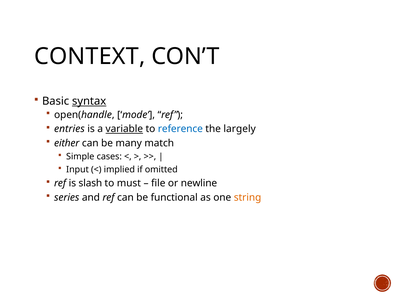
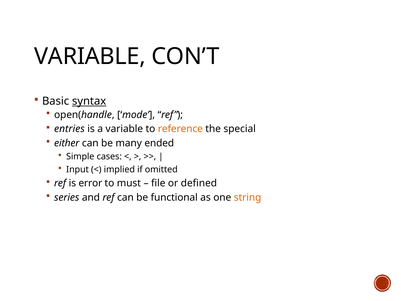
CONTEXT: CONTEXT -> VARIABLE (90, 56)
variable underline: present -> none (124, 129)
reference colour: blue -> orange (180, 129)
largely: largely -> special (240, 129)
match: match -> ended (159, 143)
slash: slash -> error (90, 183)
newline: newline -> defined (199, 183)
